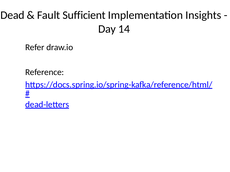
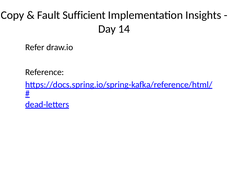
Dead: Dead -> Copy (12, 15)
